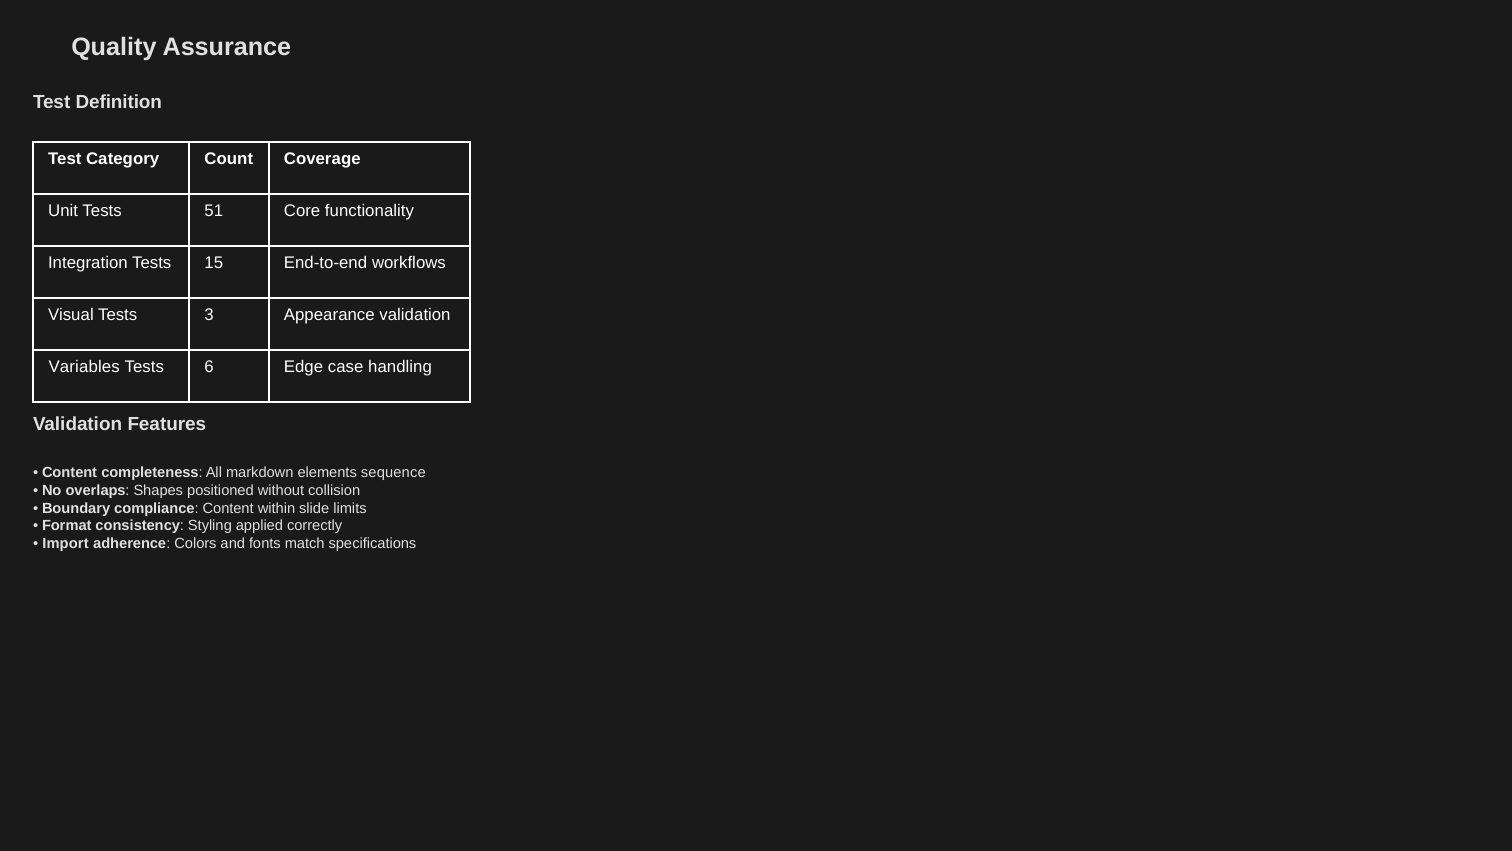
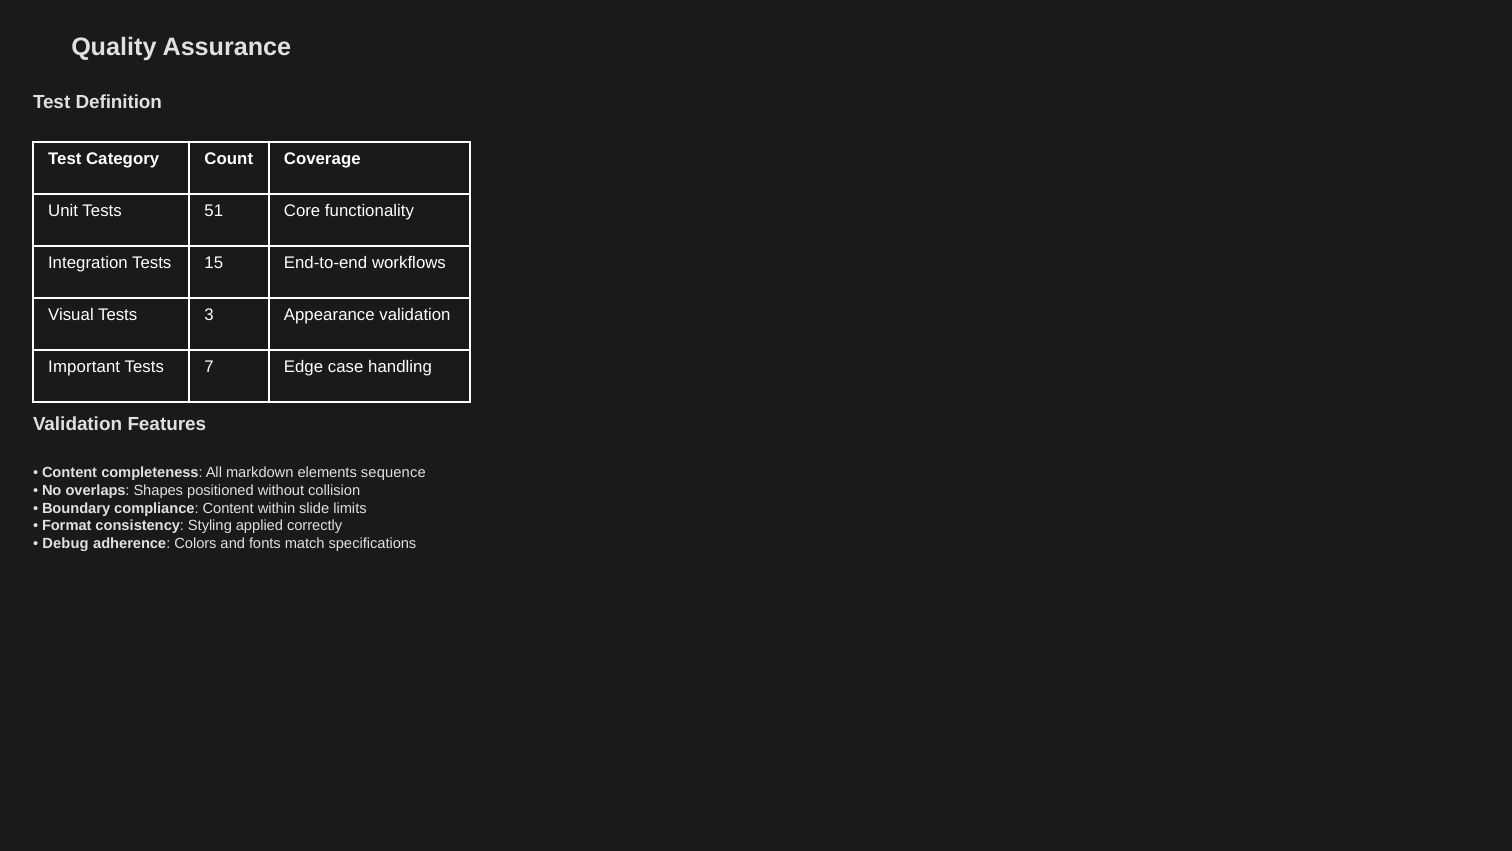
Variables: Variables -> Important (84, 367)
6: 6 -> 7 (209, 367)
Import: Import -> Debug (66, 543)
